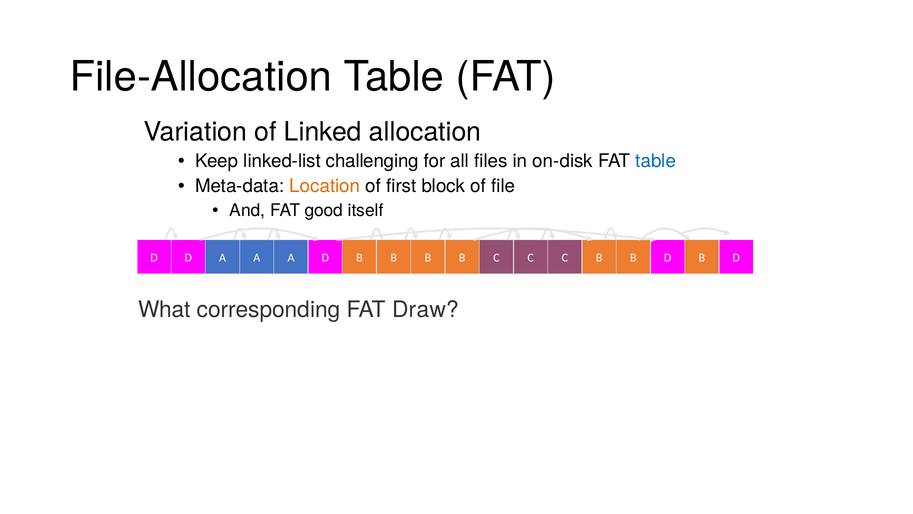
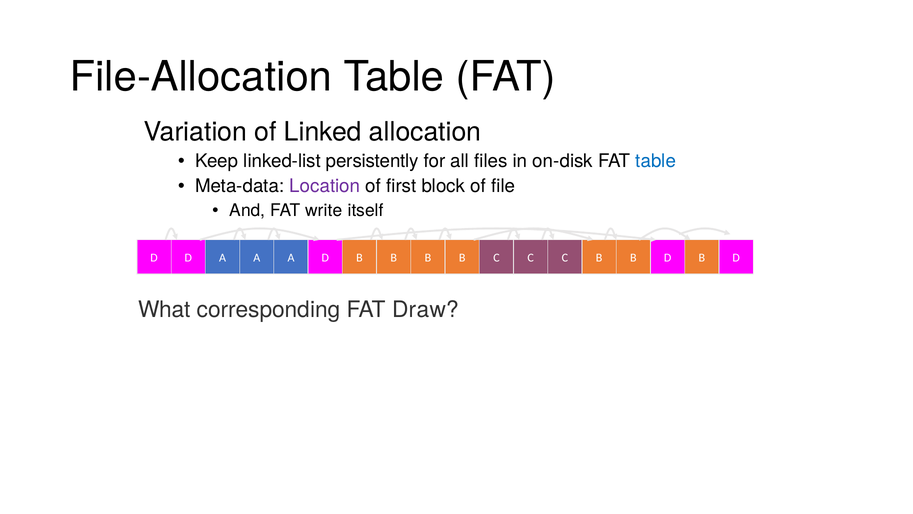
challenging: challenging -> persistently (372, 161)
Location colour: orange -> purple (325, 186)
good: good -> write (324, 210)
